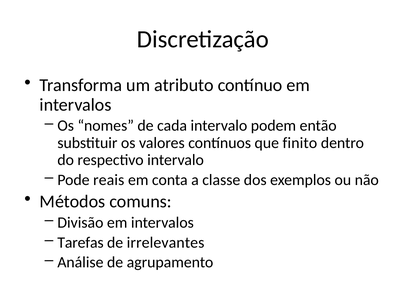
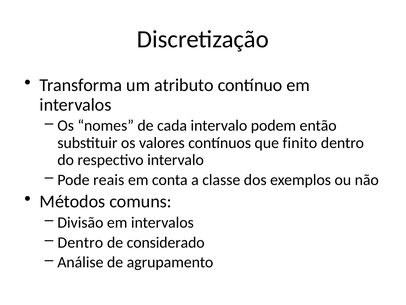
Tarefas: Tarefas -> Dentro (80, 242)
irrelevantes: irrelevantes -> considerado (166, 242)
